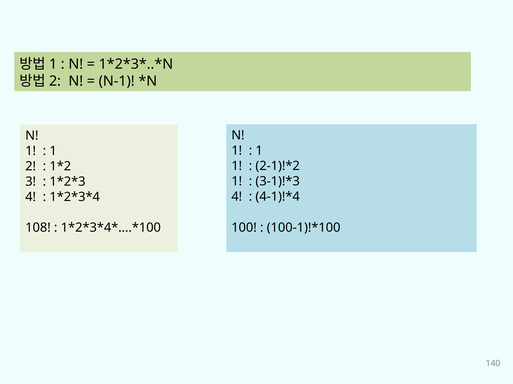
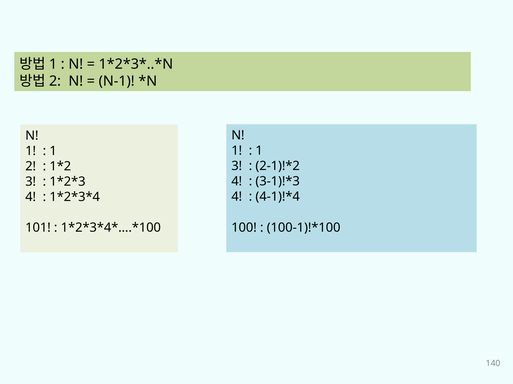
1: 1 -> 3 (237, 166)
1: 1 -> 4 (237, 182)
108: 108 -> 101 (38, 228)
